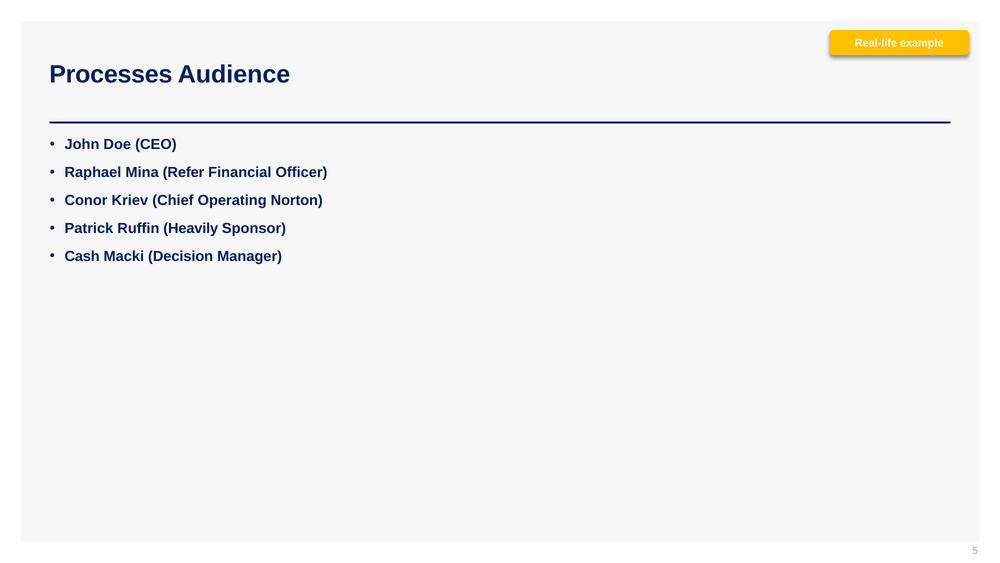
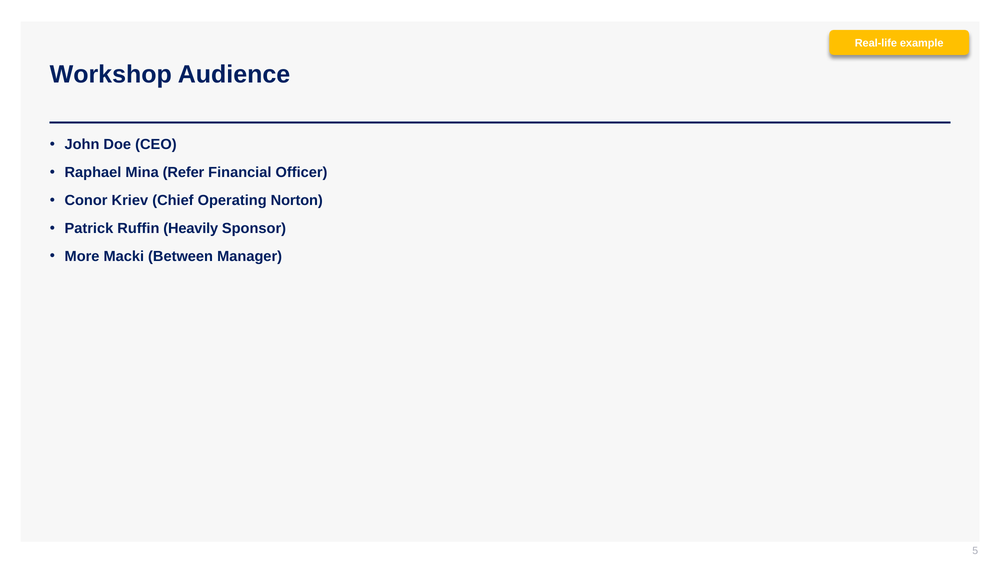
Processes: Processes -> Workshop (111, 75)
Cash: Cash -> More (82, 256)
Decision: Decision -> Between (181, 256)
